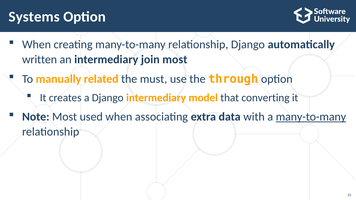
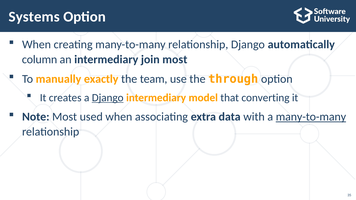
written: written -> column (40, 60)
related: related -> exactly (101, 79)
must: must -> team (154, 79)
Django underline: none -> present (108, 98)
